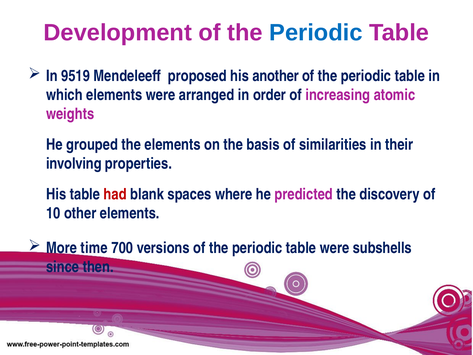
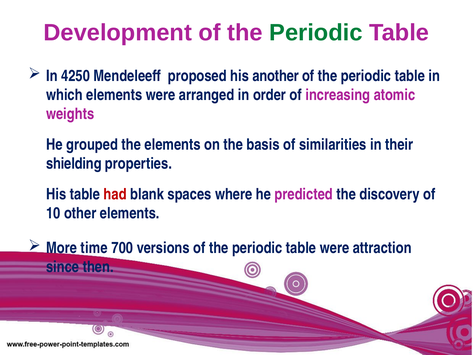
Periodic colour: blue -> green (316, 33)
9519: 9519 -> 4250 (76, 76)
involving: involving -> shielding (74, 164)
subshells: subshells -> attraction (382, 248)
